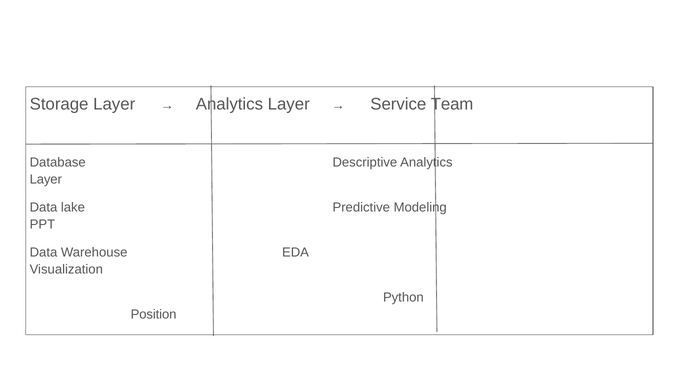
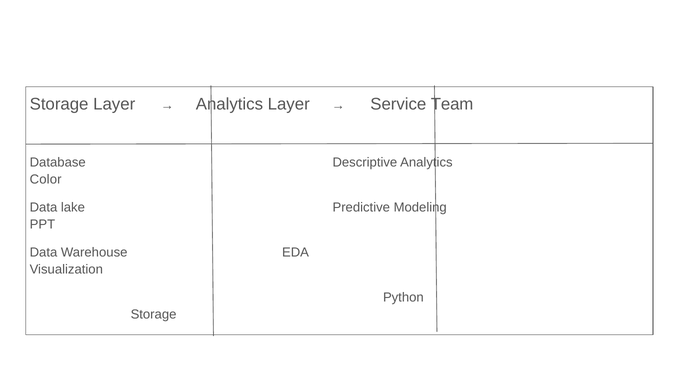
Layer: Layer -> Color (46, 179)
Position: Position -> Storage (154, 314)
